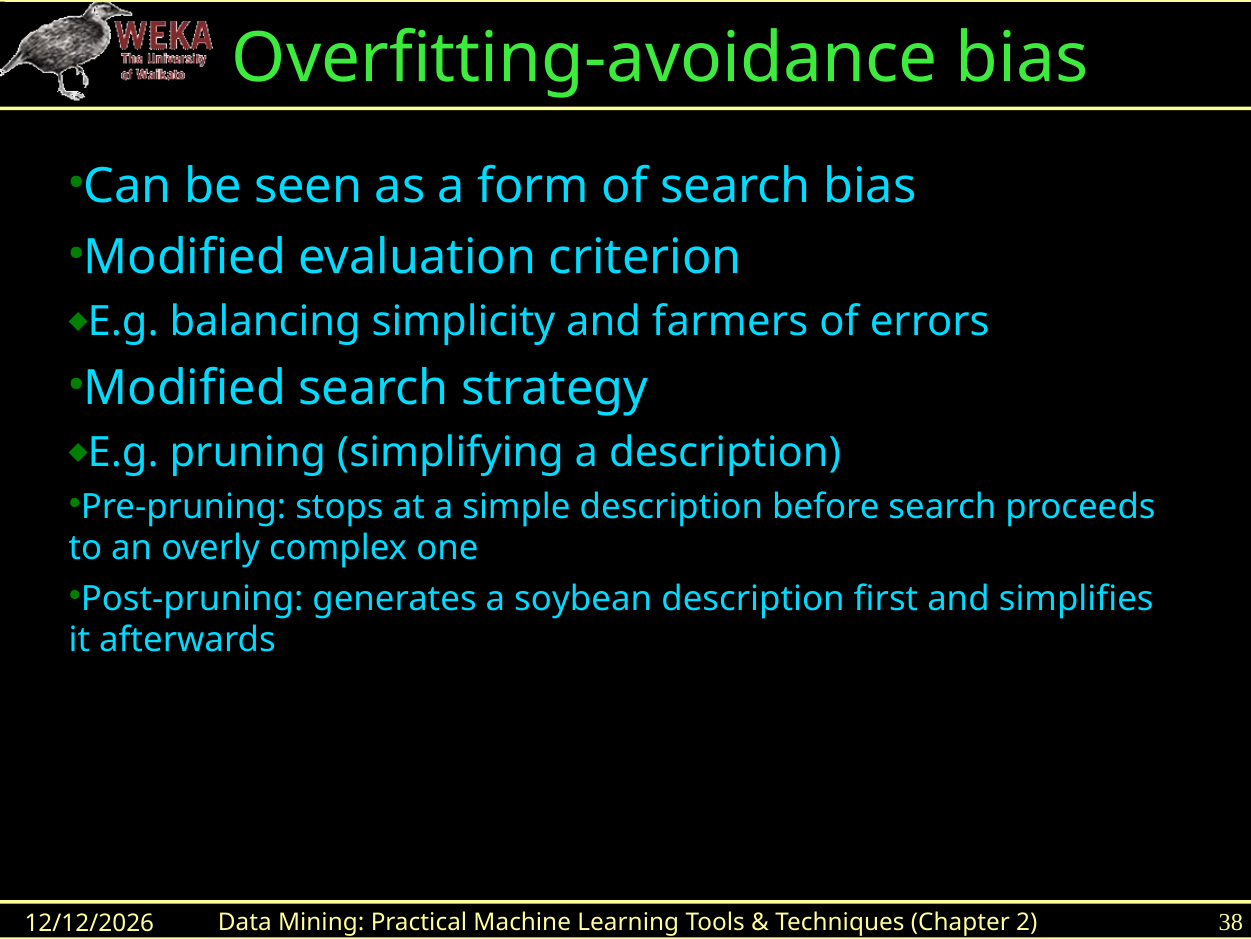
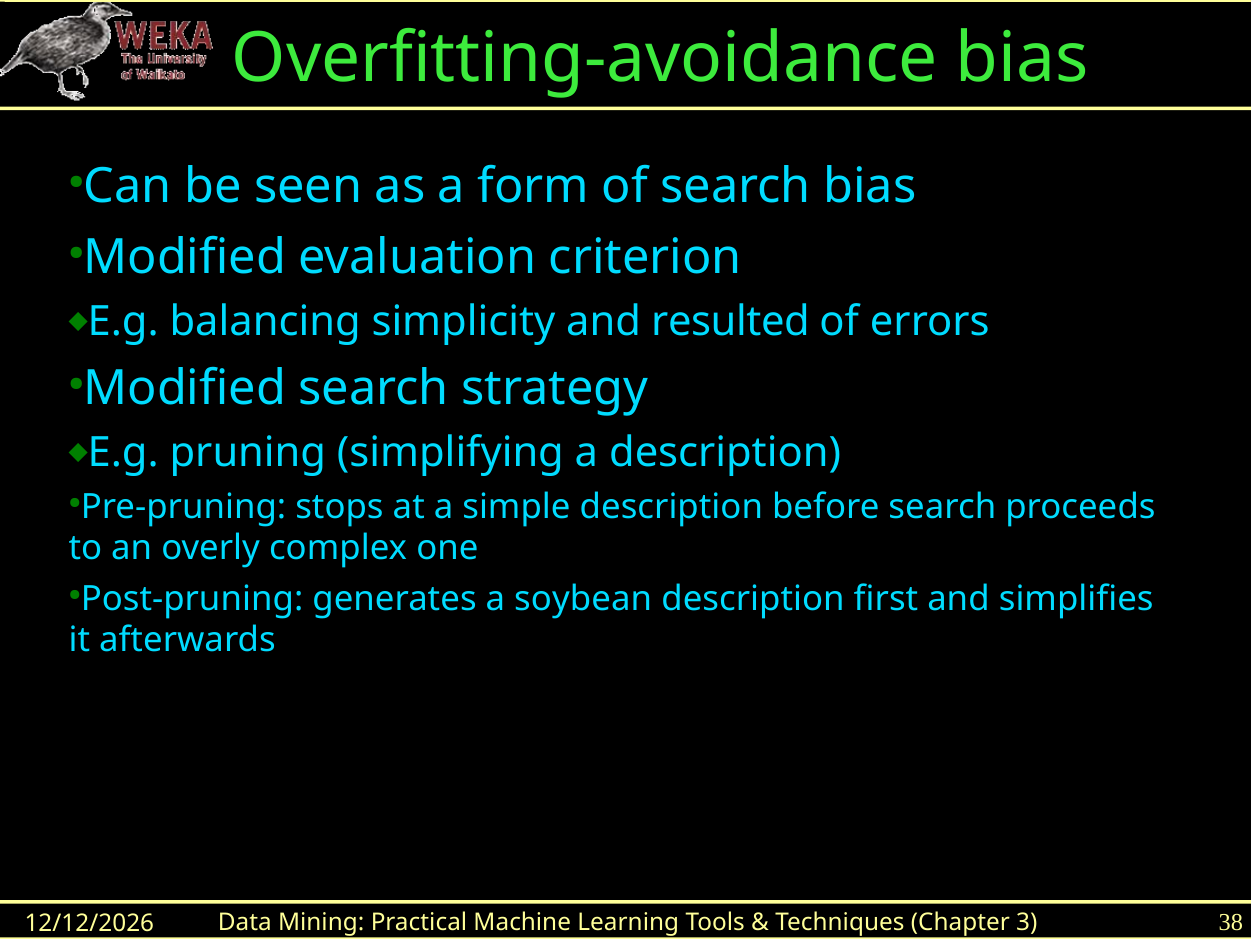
farmers: farmers -> resulted (731, 321)
2: 2 -> 3 (1027, 922)
